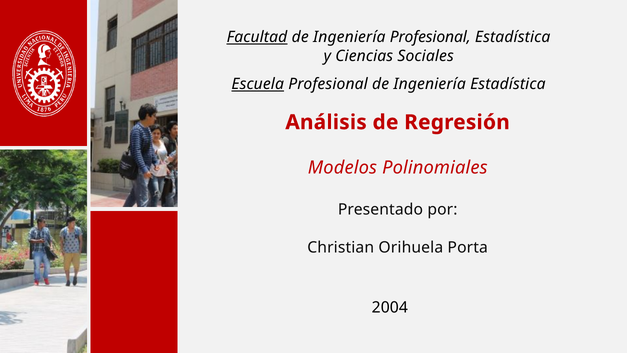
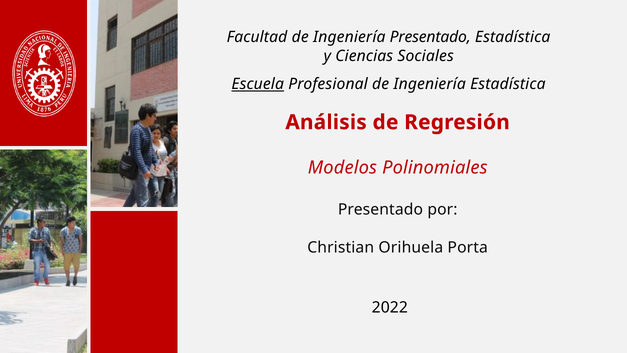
Facultad underline: present -> none (257, 37)
Ingeniería Profesional: Profesional -> Presentado (430, 37)
2004: 2004 -> 2022 (390, 307)
